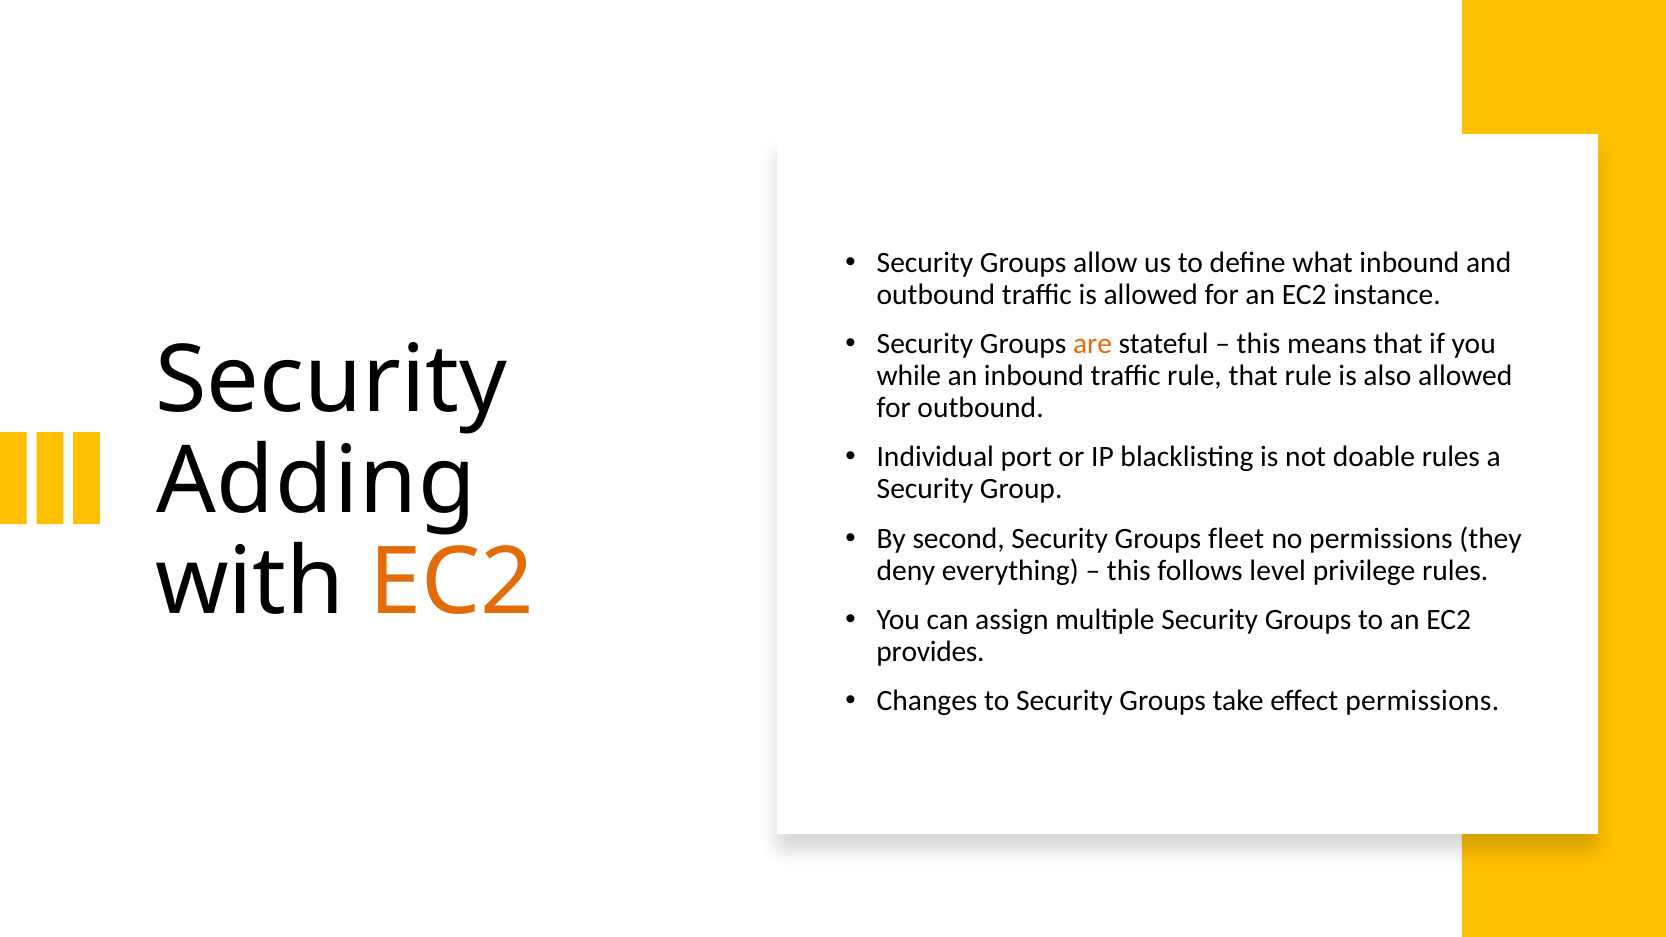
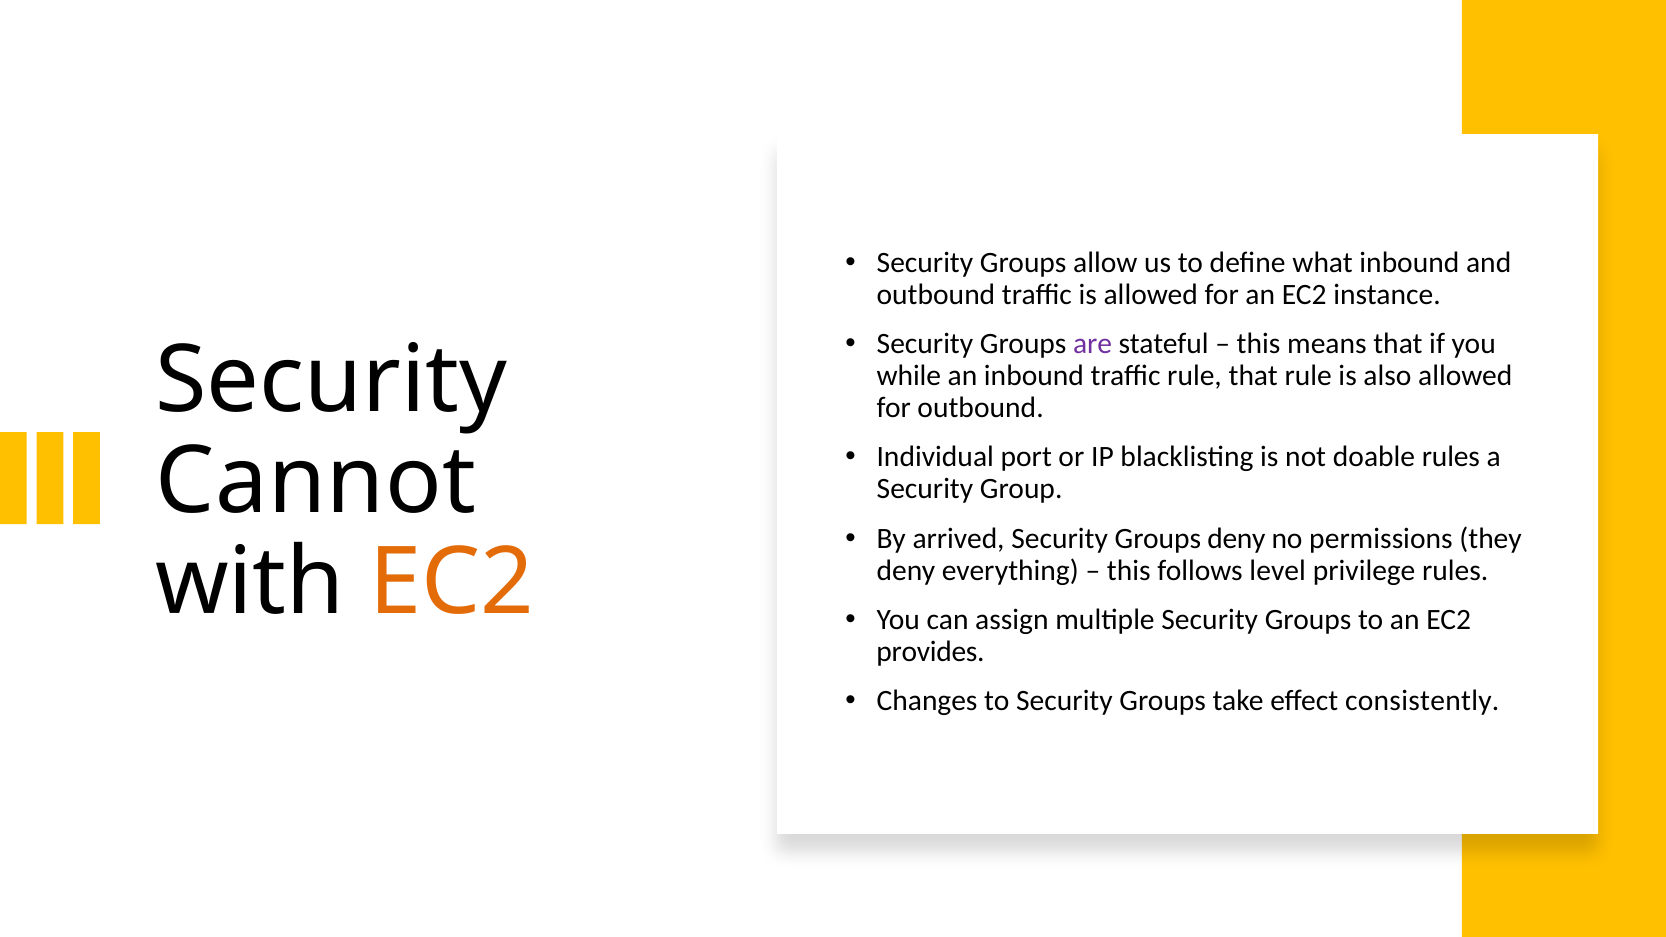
are colour: orange -> purple (1093, 344)
Adding: Adding -> Cannot (316, 481)
second: second -> arrived (959, 538)
Groups fleet: fleet -> deny (1236, 538)
effect permissions: permissions -> consistently (1422, 701)
